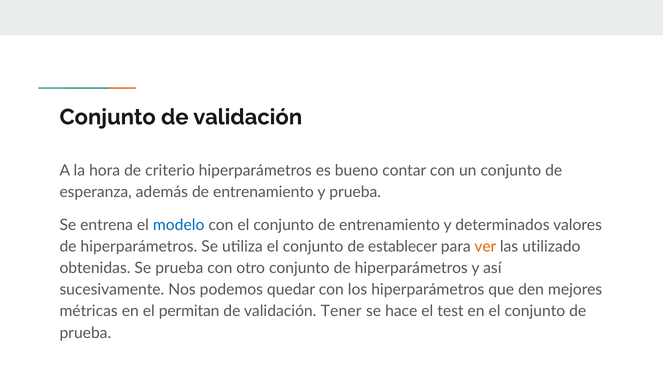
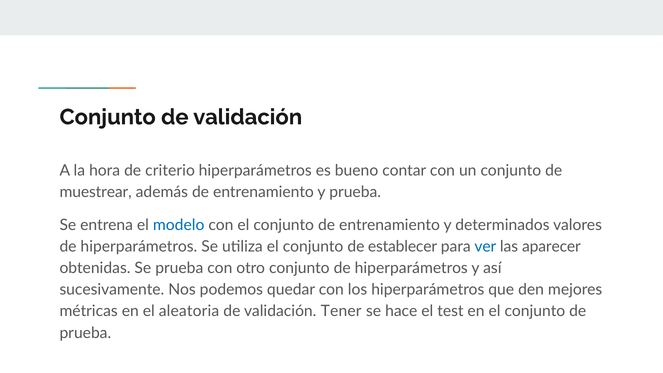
esperanza: esperanza -> muestrear (96, 192)
ver colour: orange -> blue (485, 246)
utilizado: utilizado -> aparecer (551, 246)
permitan: permitan -> aleatoria (189, 311)
